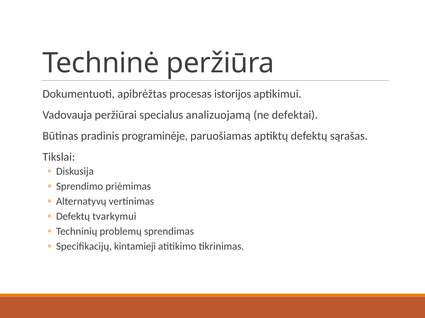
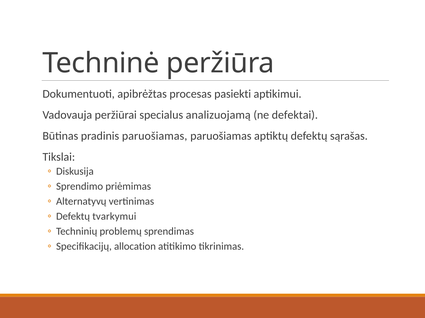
istorijos: istorijos -> pasiekti (233, 94)
pradinis programinėje: programinėje -> paruošiamas (155, 136)
kintamieji: kintamieji -> allocation (135, 247)
